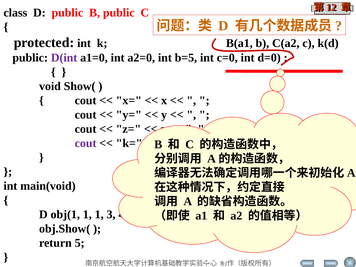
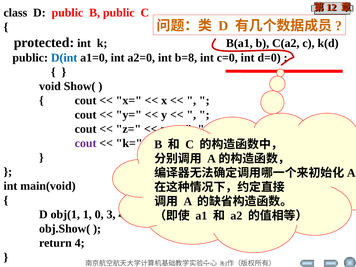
D(int colour: purple -> blue (64, 58)
b=5: b=5 -> b=8 (186, 58)
1 1: 1 -> 0 (99, 214)
return 5: 5 -> 4 (80, 243)
